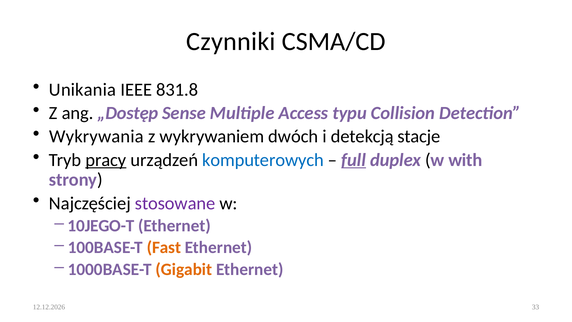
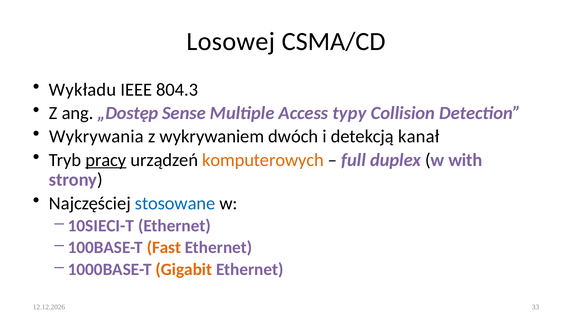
Czynniki: Czynniki -> Losowej (231, 42)
Unikania: Unikania -> Wykładu (83, 90)
831.8: 831.8 -> 804.3 (177, 90)
typu: typu -> typy (349, 113)
stacje: stacje -> kanał (419, 136)
komputerowych colour: blue -> orange (263, 160)
full underline: present -> none (354, 160)
stosowane colour: purple -> blue (175, 203)
10JEGO-T: 10JEGO-T -> 10SIECI-T (101, 226)
